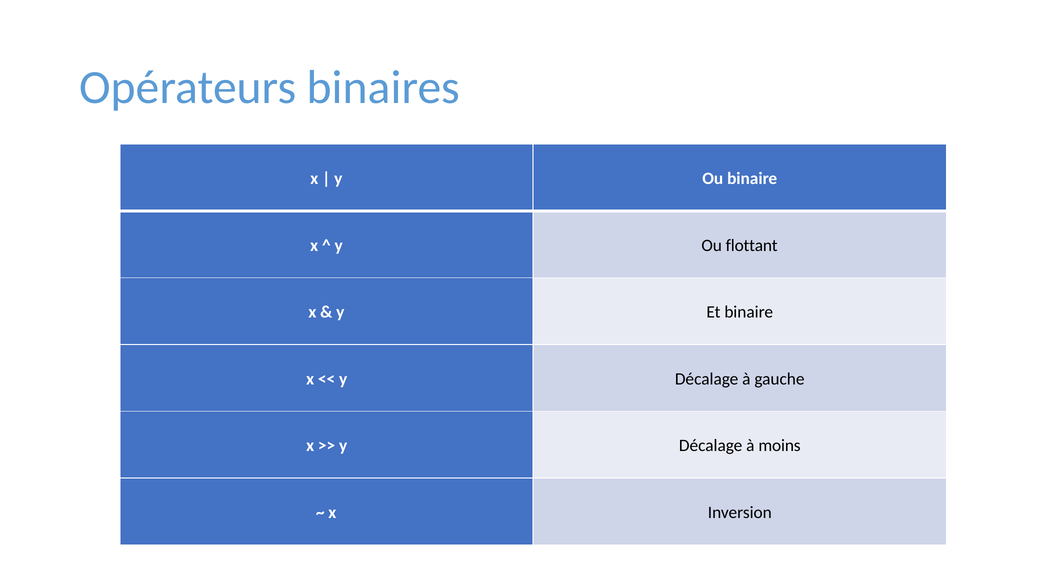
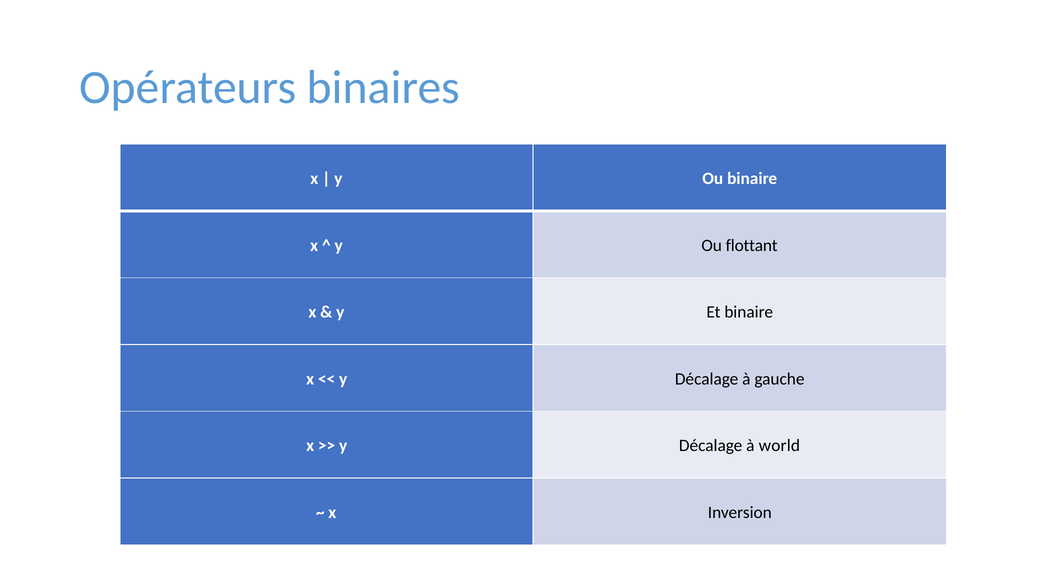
moins: moins -> world (779, 446)
